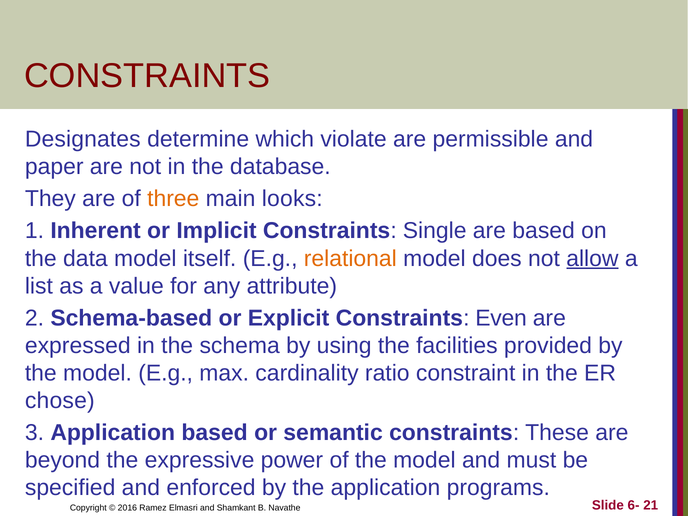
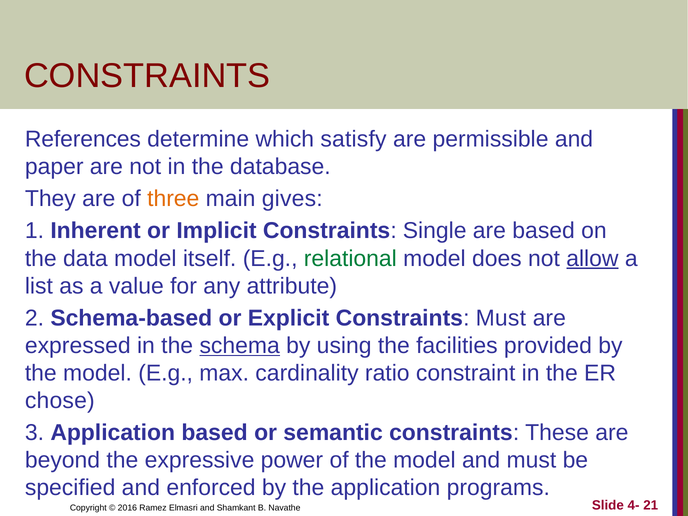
Designates: Designates -> References (83, 139)
violate: violate -> satisfy (353, 139)
looks: looks -> gives (292, 199)
relational colour: orange -> green (350, 258)
Constraints Even: Even -> Must (501, 318)
schema underline: none -> present (240, 346)
6-: 6- -> 4- (634, 505)
